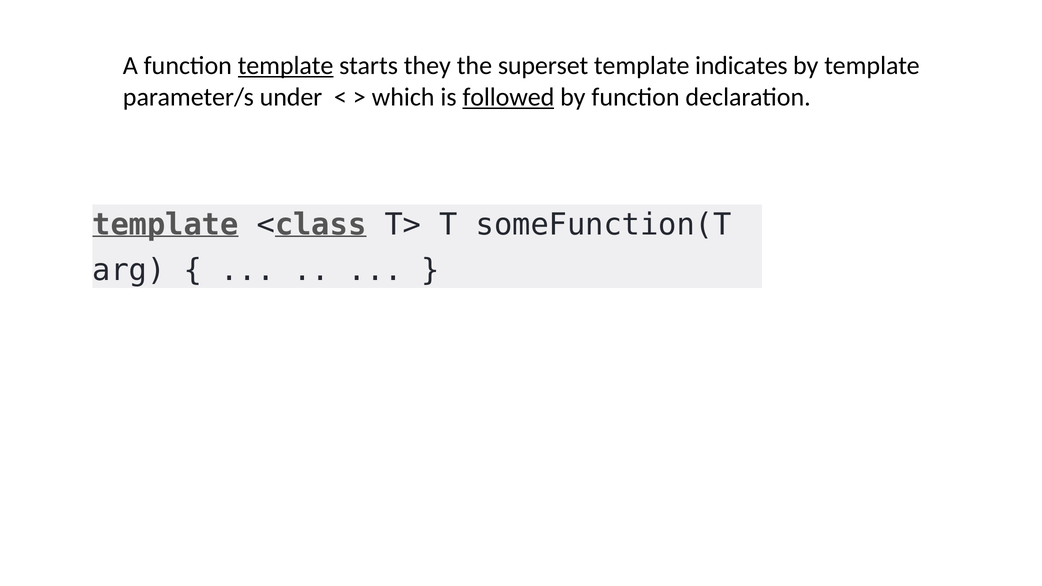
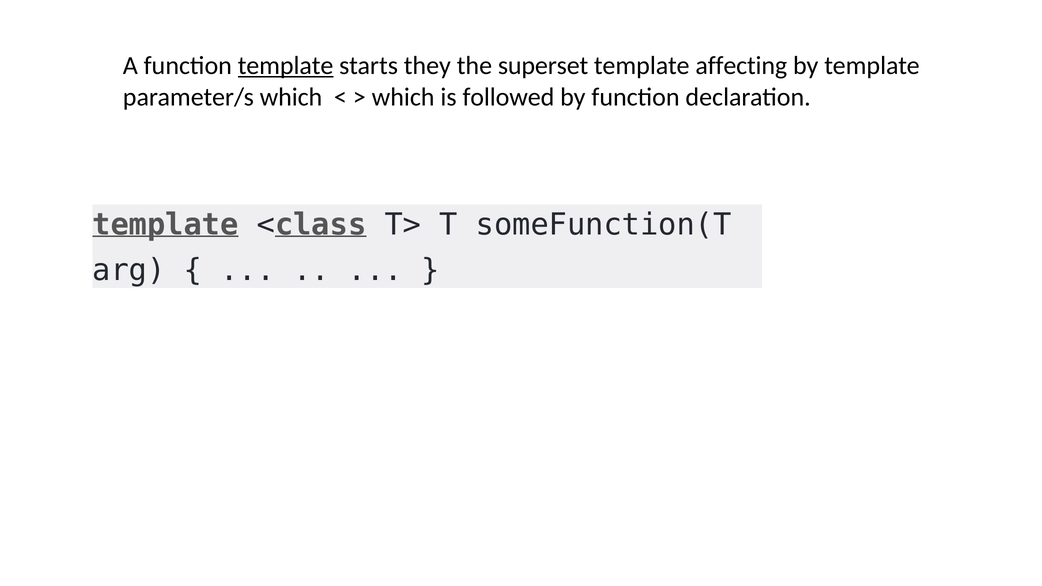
indicates: indicates -> affecting (741, 66)
parameter/s under: under -> which (291, 97)
followed underline: present -> none (508, 97)
